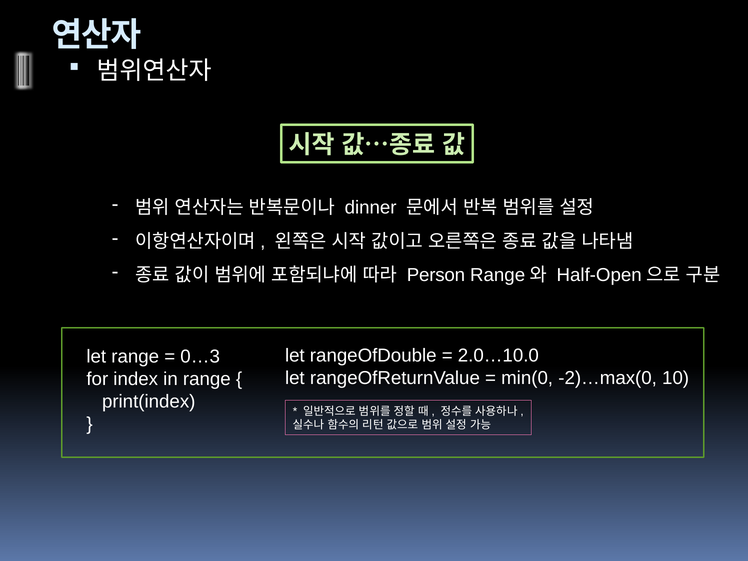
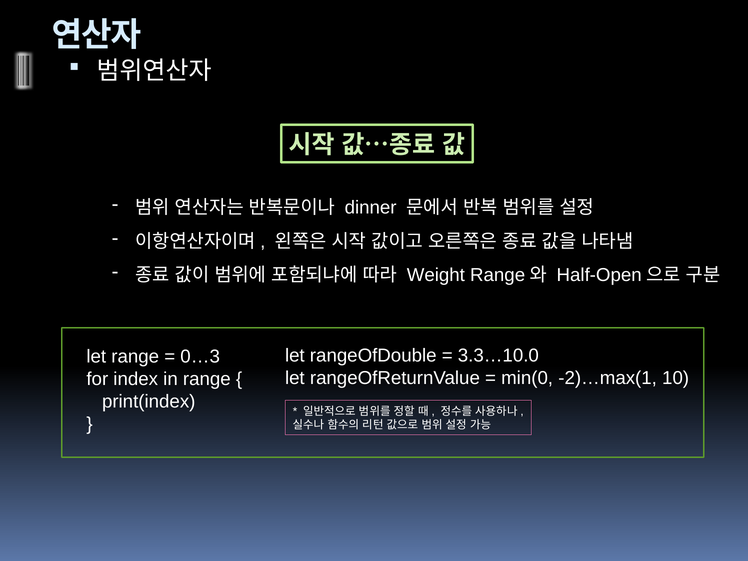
Person: Person -> Weight (436, 275)
2.0…10.0: 2.0…10.0 -> 3.3…10.0 (498, 356)
-2)…max(0: -2)…max(0 -> -2)…max(1 (608, 378)
